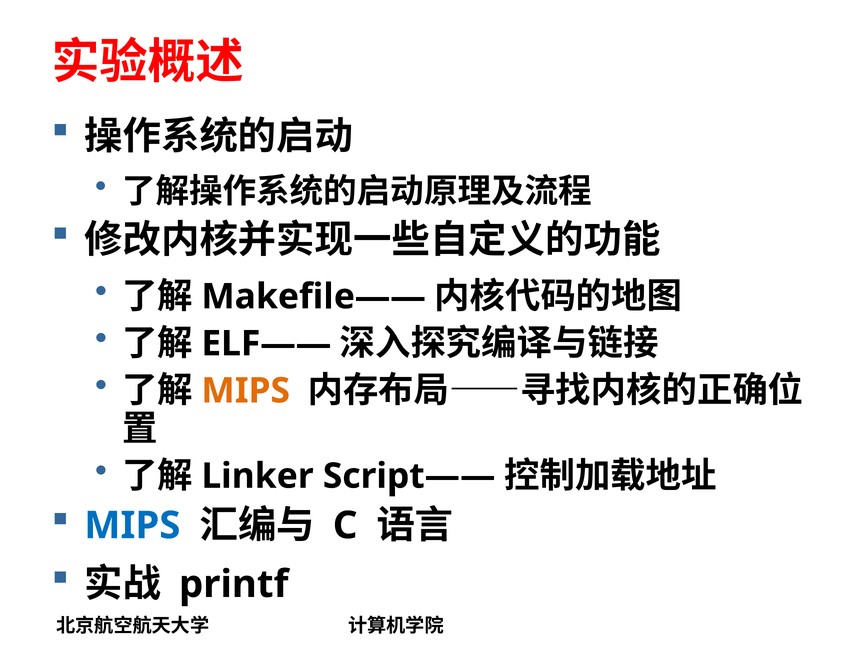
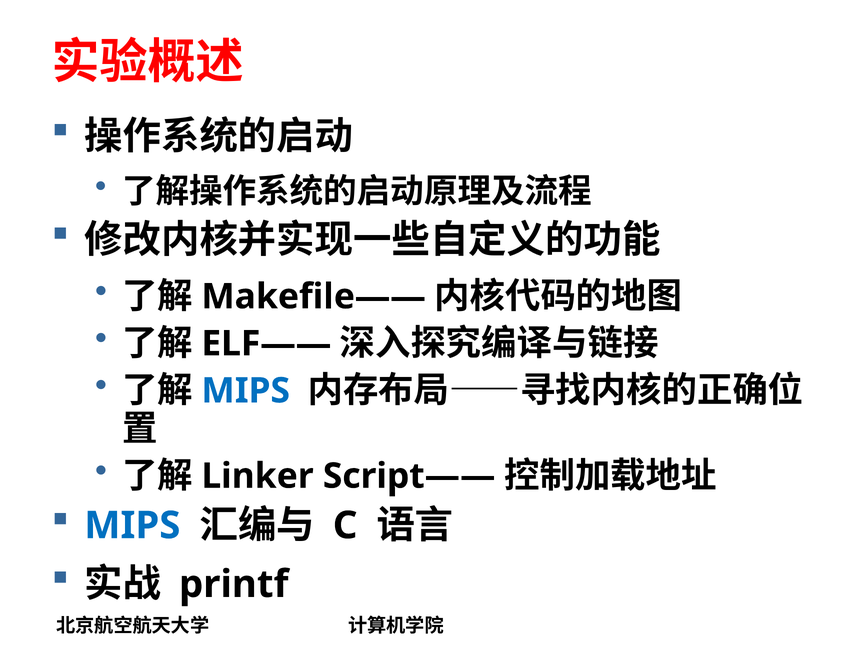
MIPS colour: orange -> blue (246, 391)
